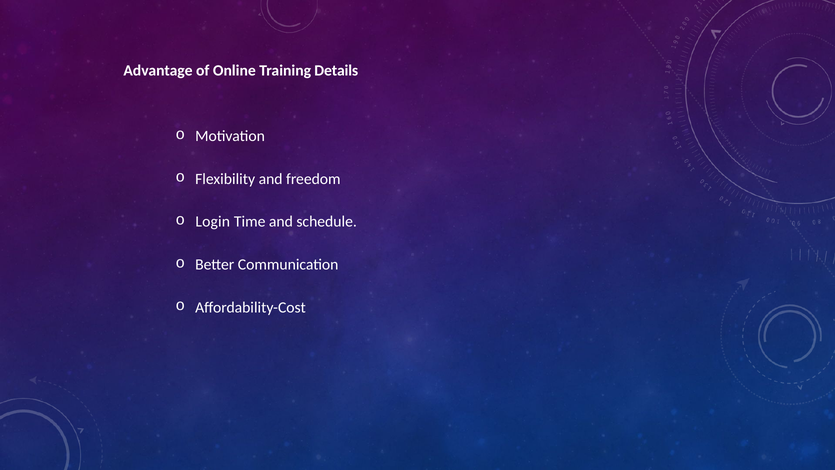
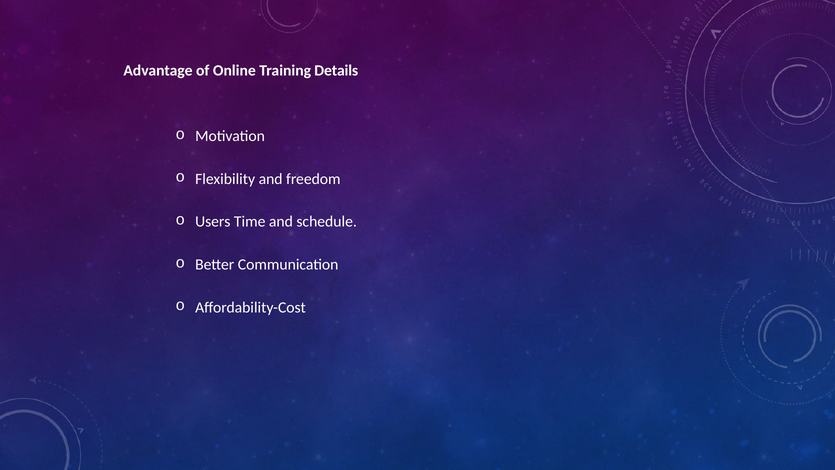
Login: Login -> Users (213, 222)
